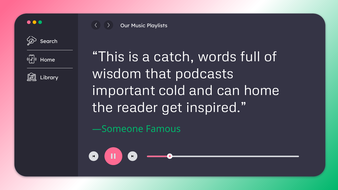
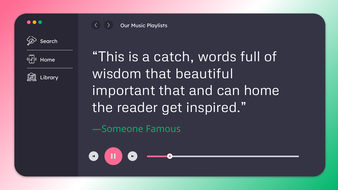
podcasts: podcasts -> beautiful (204, 74)
important cold: cold -> that (172, 91)
